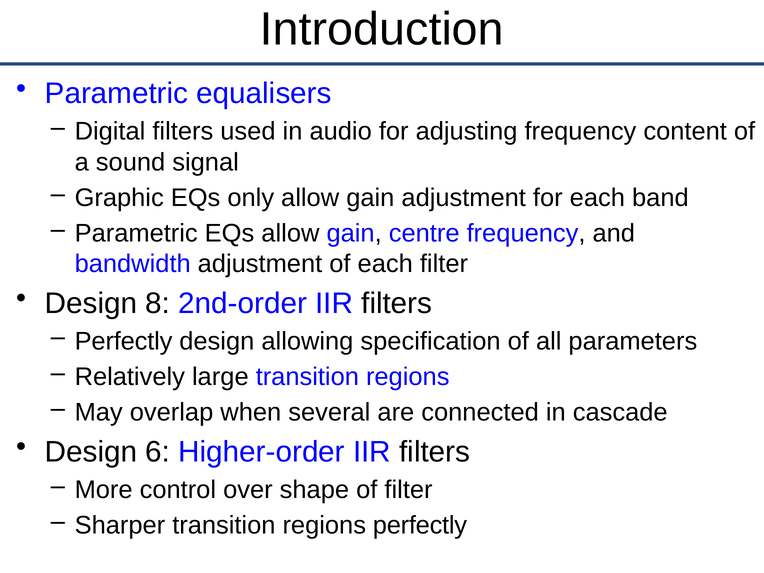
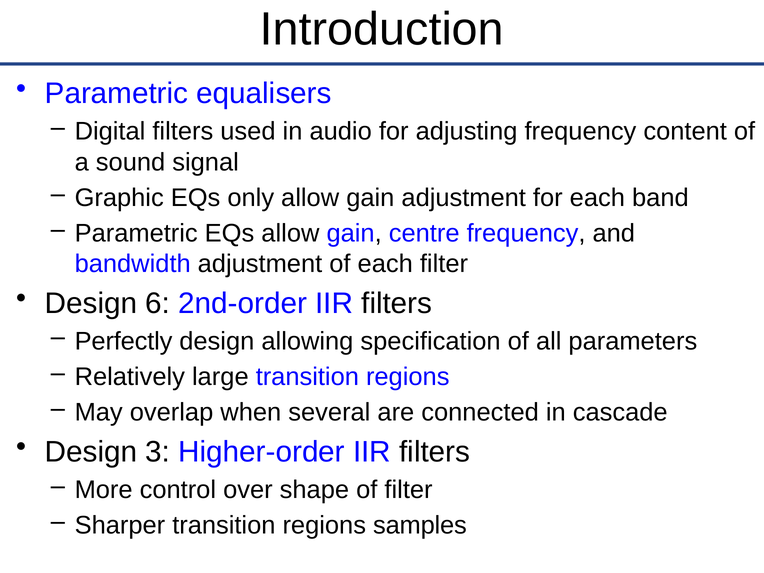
8: 8 -> 6 (158, 303)
6: 6 -> 3 (158, 452)
regions perfectly: perfectly -> samples (420, 525)
